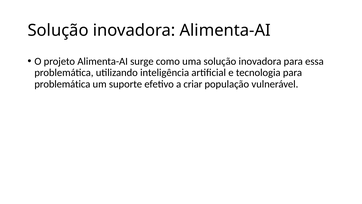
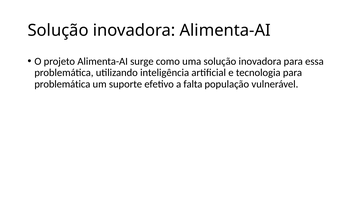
criar: criar -> falta (193, 84)
